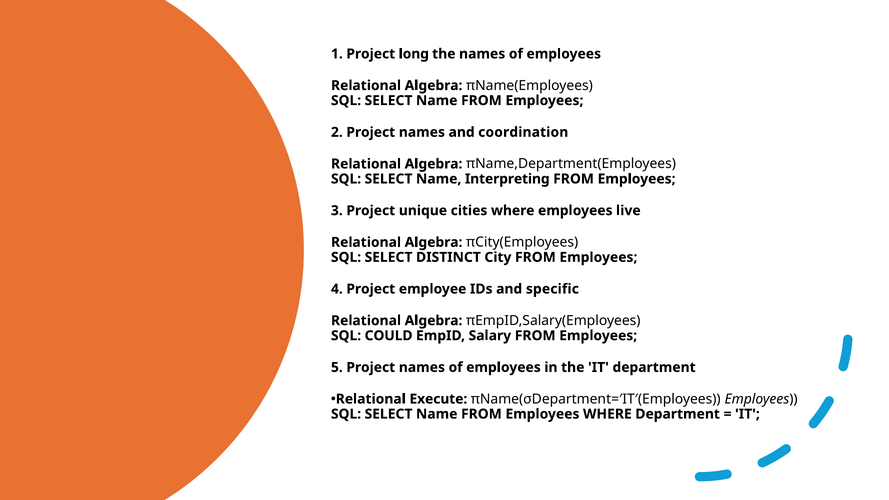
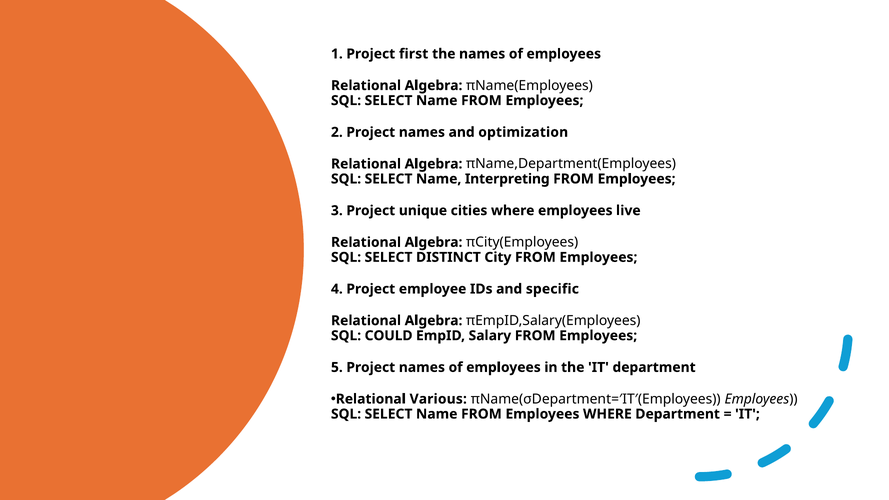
long: long -> first (414, 54)
coordination: coordination -> optimization (523, 132)
Execute: Execute -> Various (438, 399)
